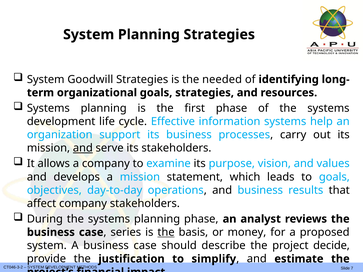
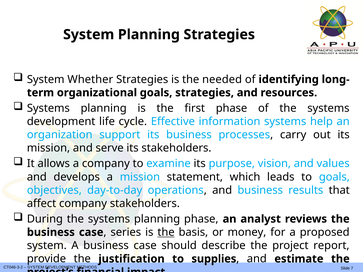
Goodwill: Goodwill -> Whether (90, 79)
and underline: present -> none (83, 148)
decide: decide -> report (331, 246)
simplify: simplify -> supplies (214, 259)
